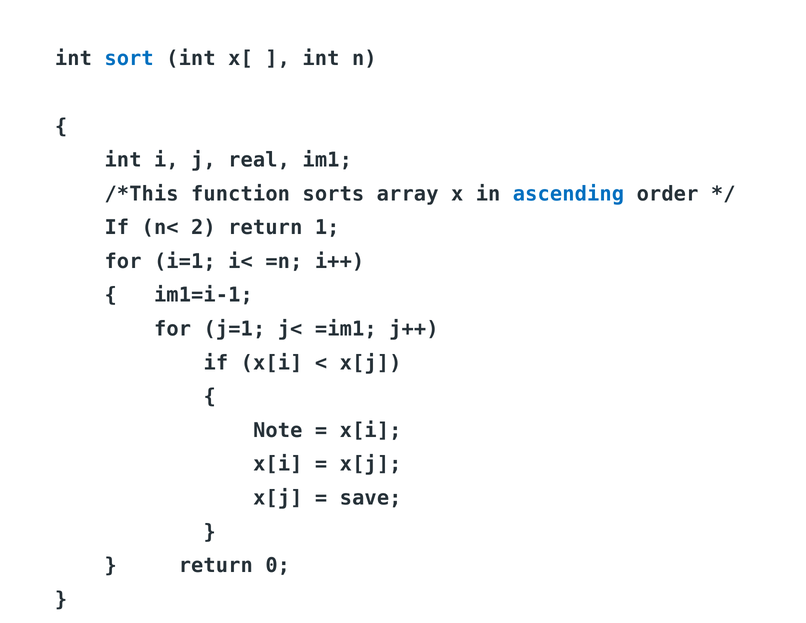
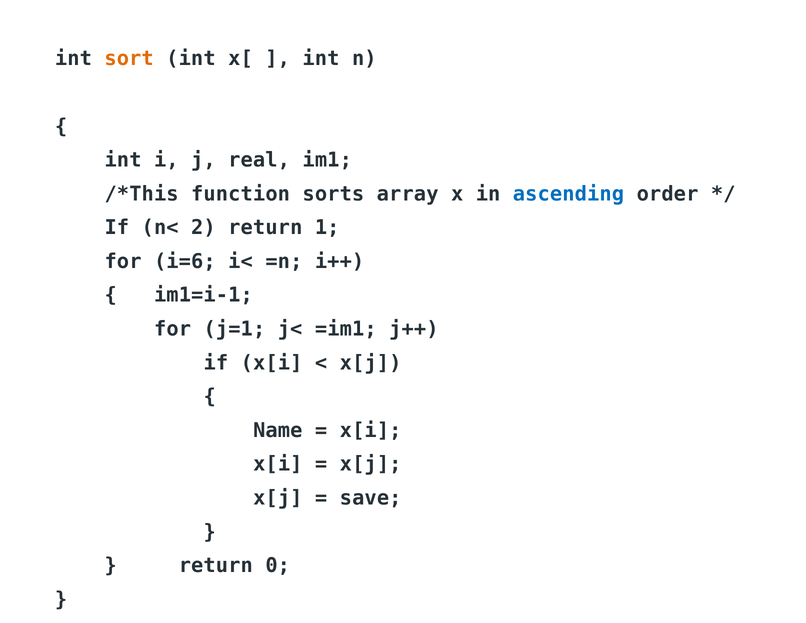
sort colour: blue -> orange (129, 59)
i=1: i=1 -> i=6 (185, 261)
Note: Note -> Name (278, 430)
